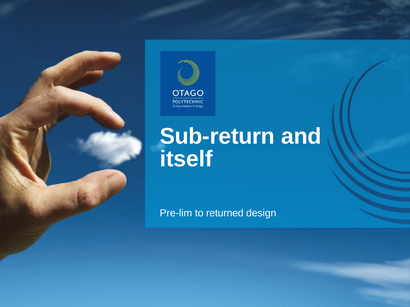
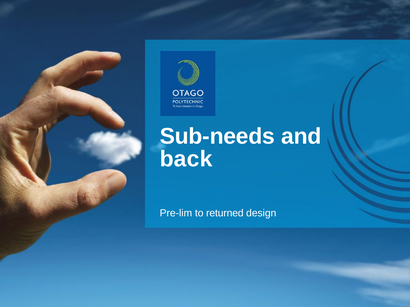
Sub-return: Sub-return -> Sub-needs (217, 136)
itself: itself -> back (186, 159)
